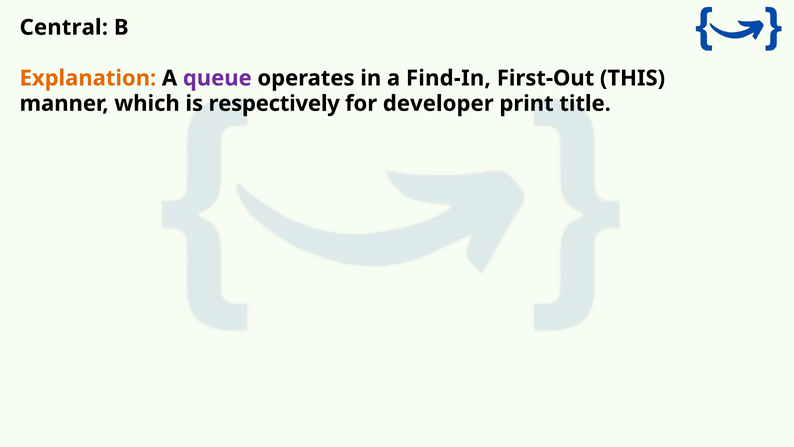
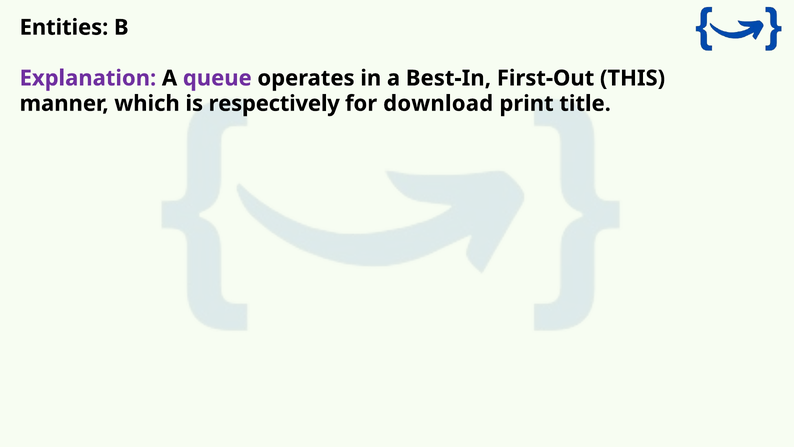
Central: Central -> Entities (64, 27)
Explanation colour: orange -> purple (88, 78)
Find-In: Find-In -> Best-In (448, 78)
developer: developer -> download (438, 103)
